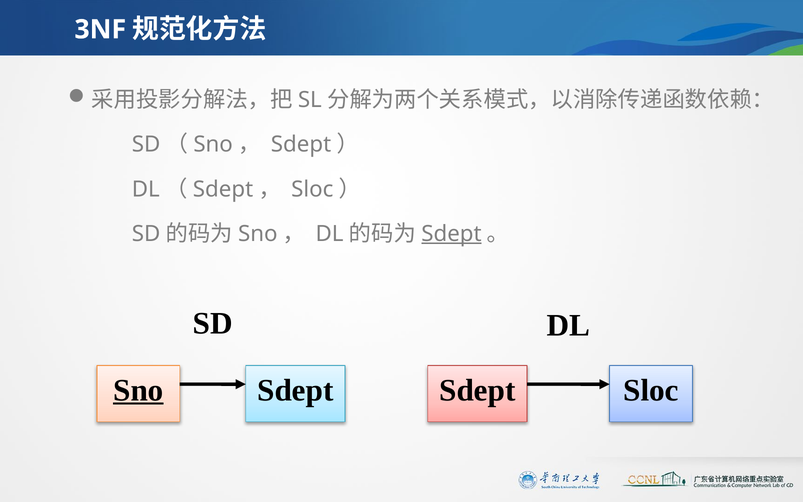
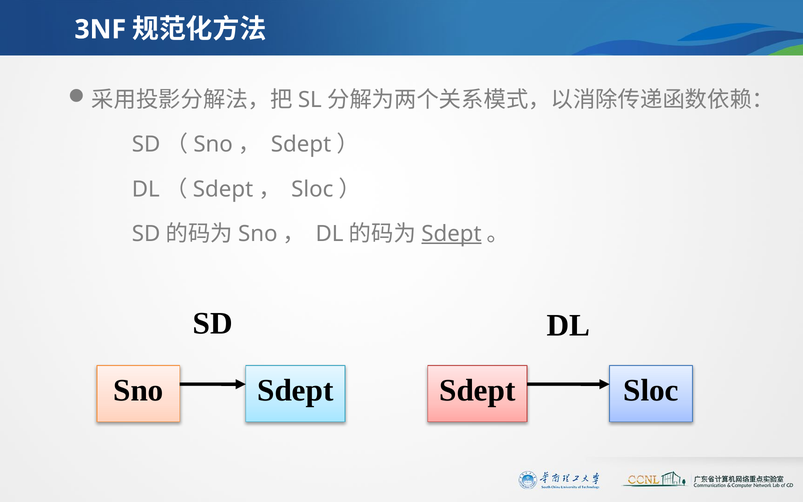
Sno underline: present -> none (138, 390)
